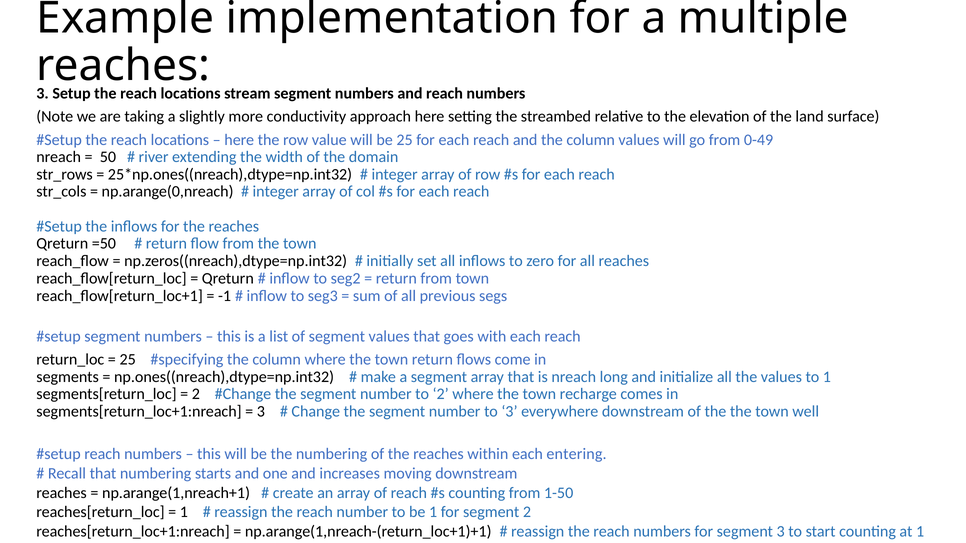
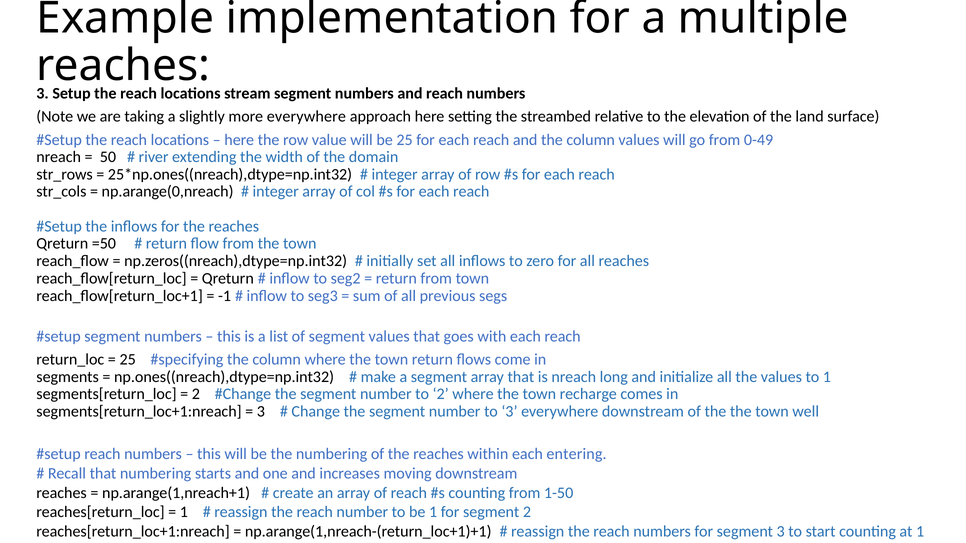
more conductivity: conductivity -> everywhere (306, 117)
